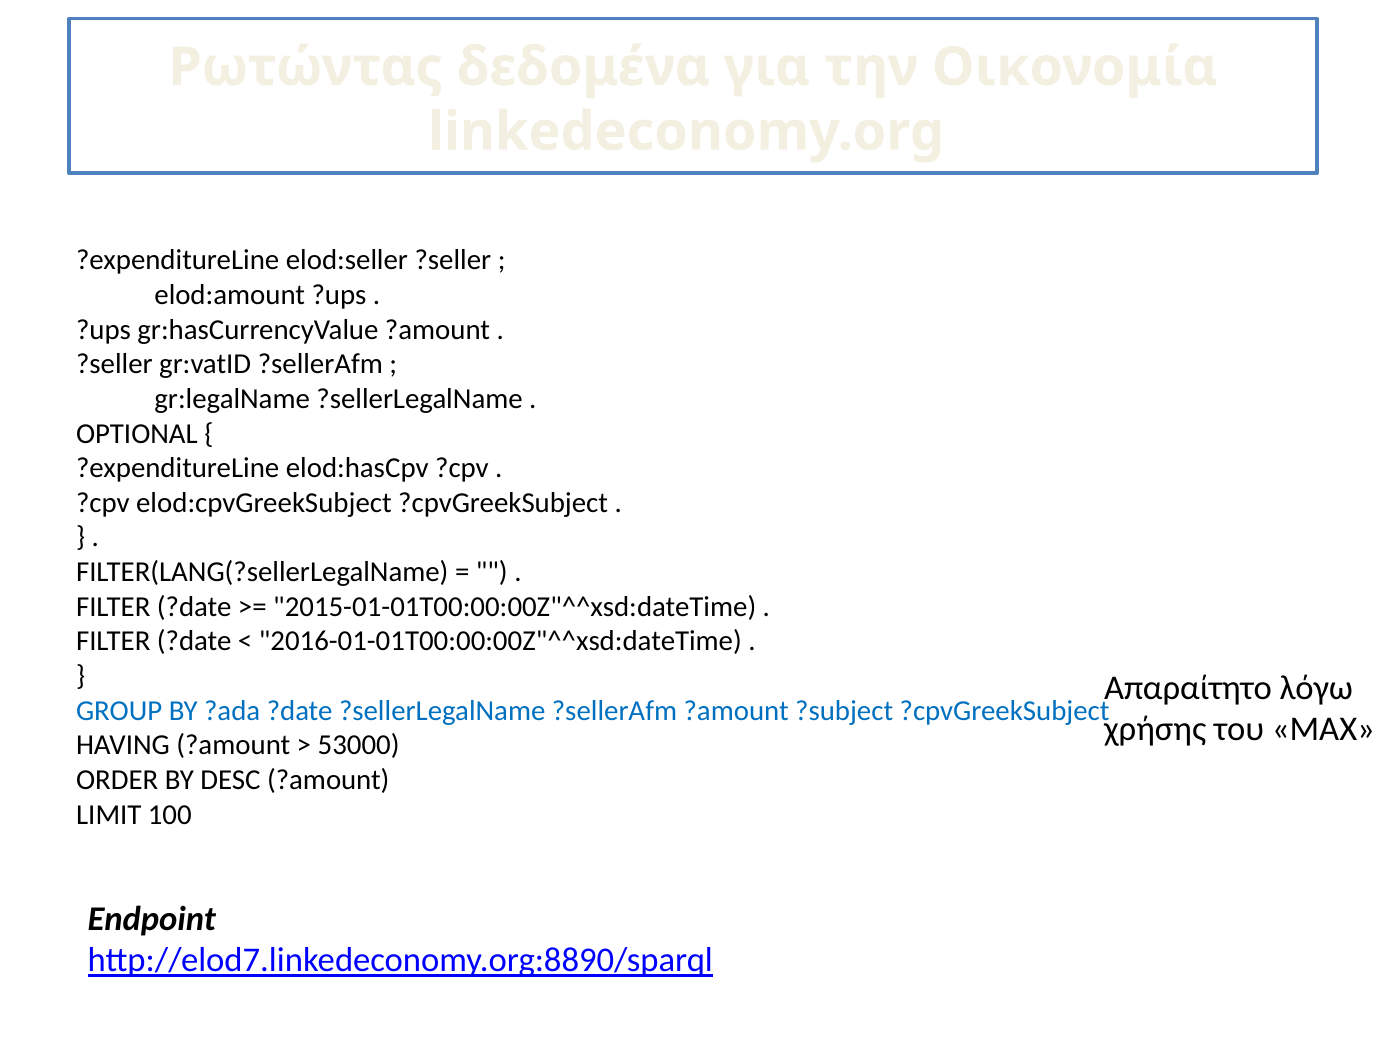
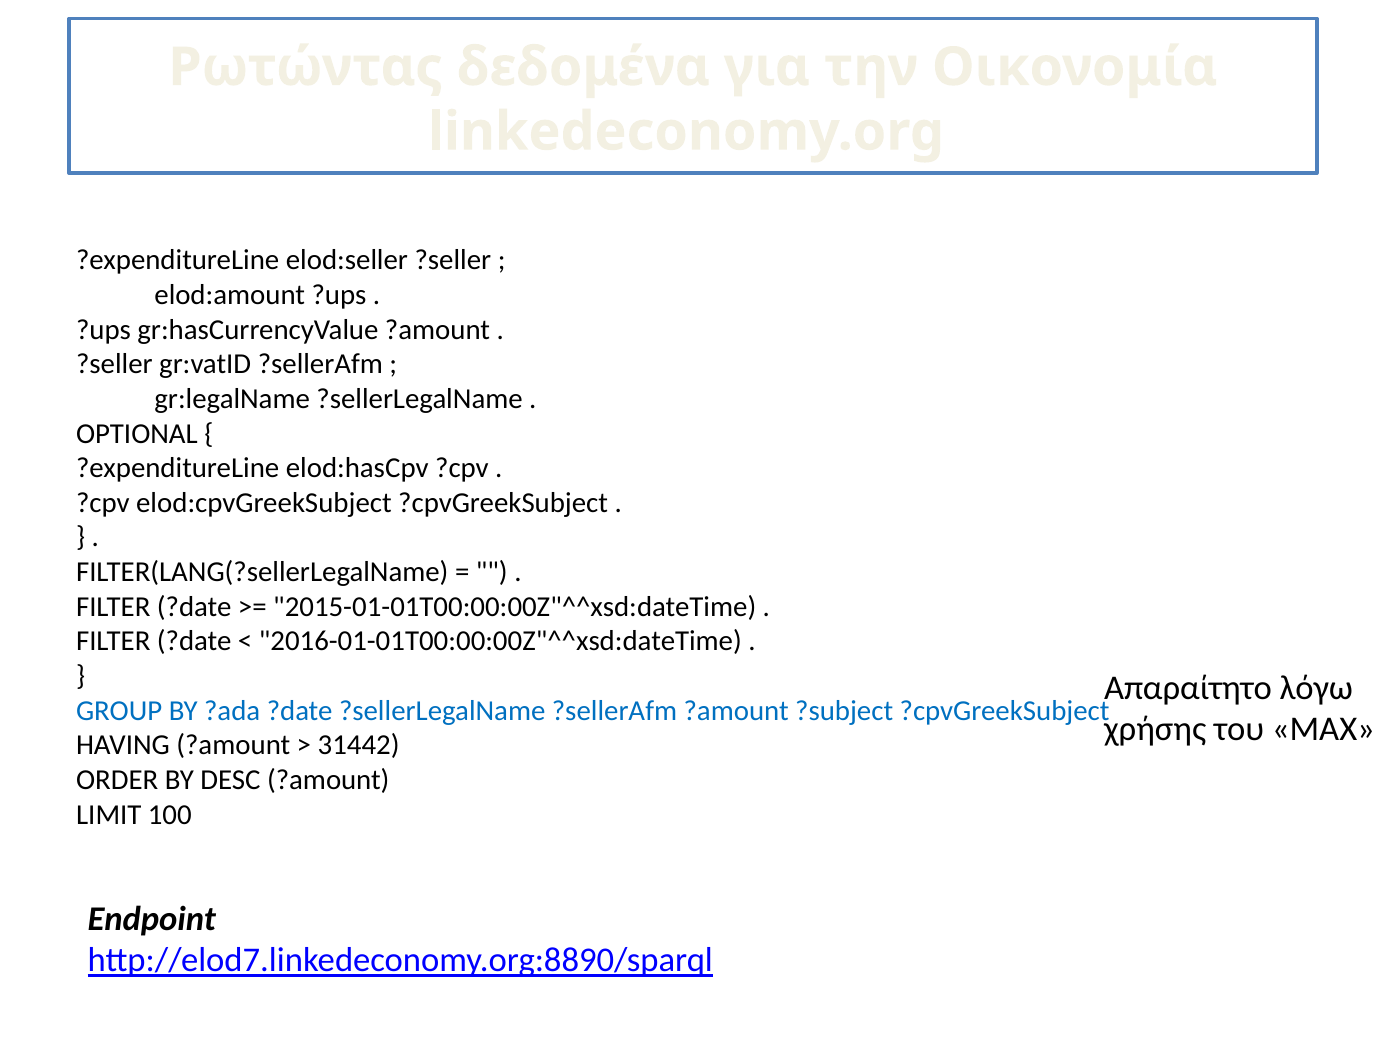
53000: 53000 -> 31442 (359, 746)
